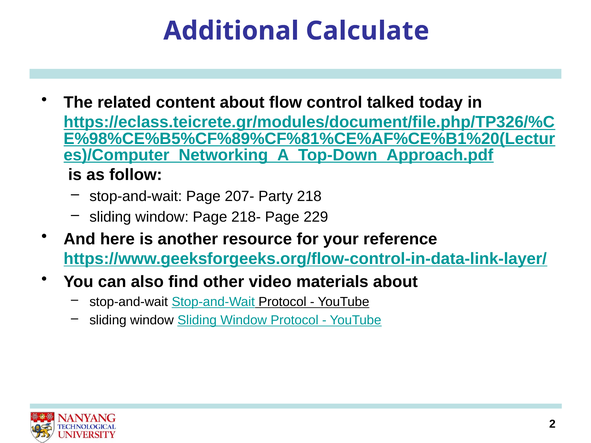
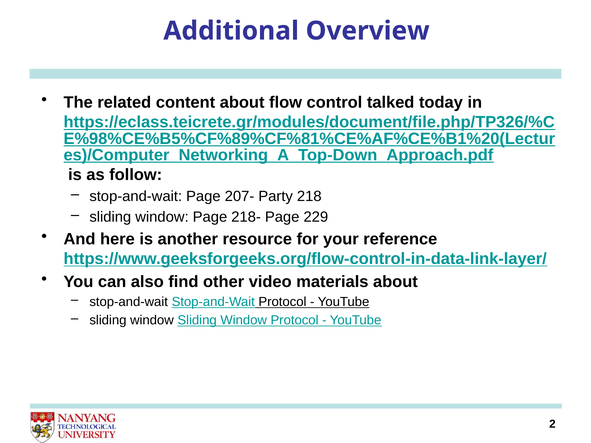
Calculate: Calculate -> Overview (368, 31)
